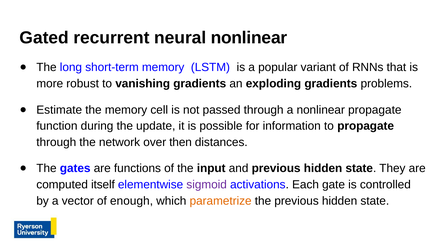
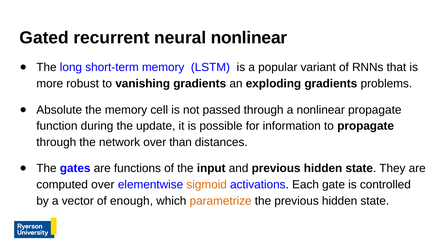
Estimate: Estimate -> Absolute (59, 110)
then: then -> than (181, 142)
computed itself: itself -> over (103, 185)
sigmoid colour: purple -> orange (207, 185)
